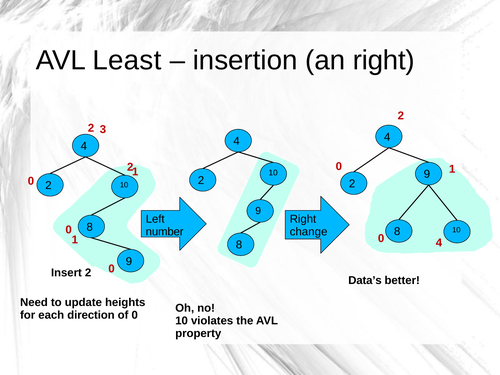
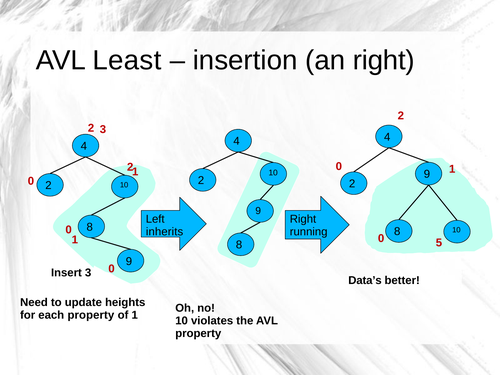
number: number -> inherits (165, 232)
change: change -> running (309, 232)
0 4: 4 -> 5 (439, 243)
Insert 2: 2 -> 3 (88, 273)
each direction: direction -> property (91, 315)
of 0: 0 -> 1 (135, 315)
